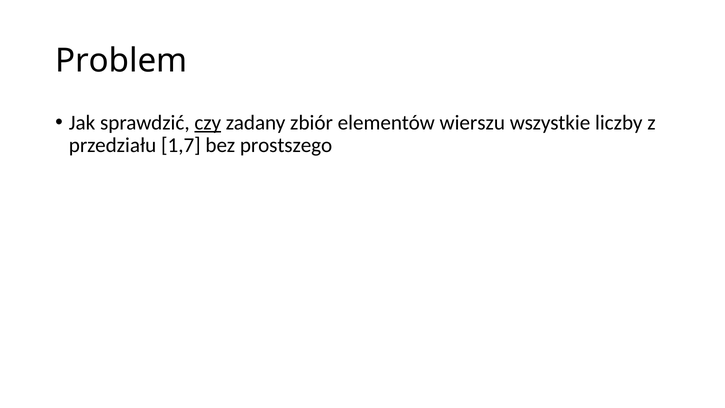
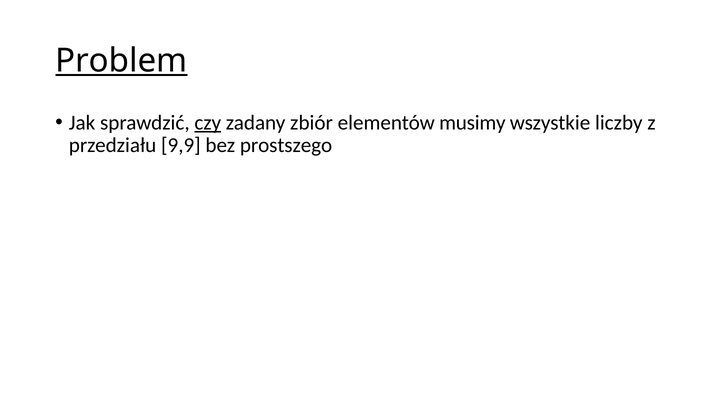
Problem underline: none -> present (121, 61)
wierszu: wierszu -> musimy (472, 123)
1,7: 1,7 -> 9,9 (181, 145)
